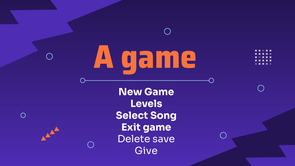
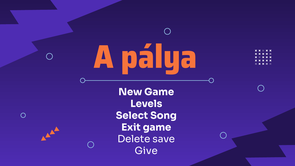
A game: game -> pálya (159, 57)
